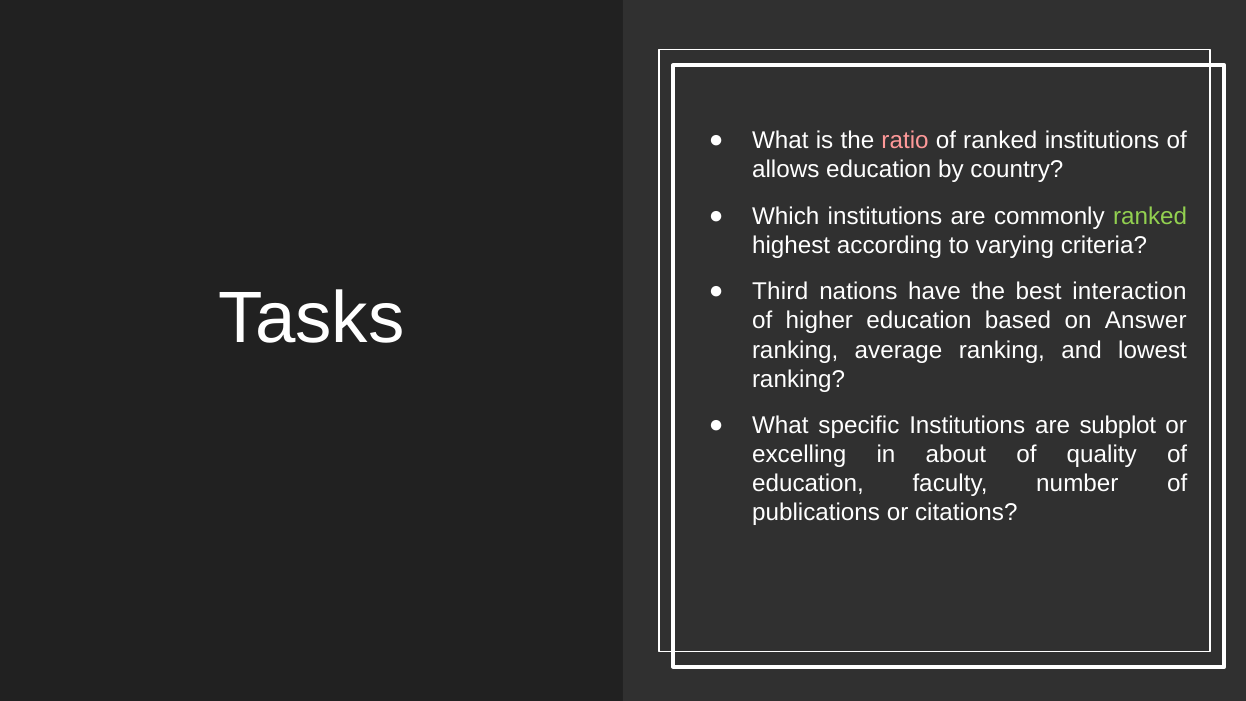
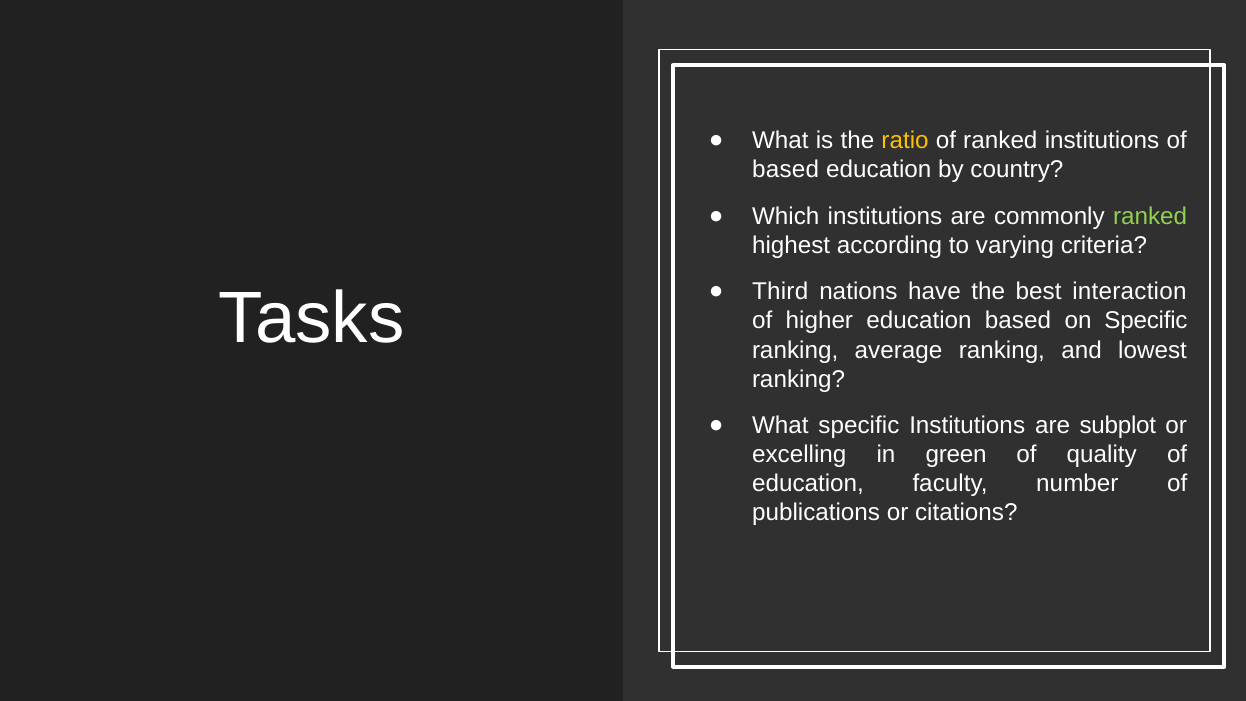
ratio colour: pink -> yellow (905, 141)
allows: allows -> based (786, 170)
on Answer: Answer -> Specific (1146, 321)
about: about -> green (956, 455)
